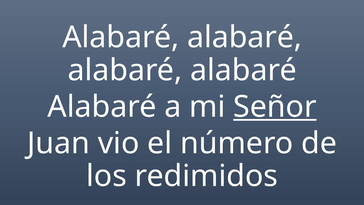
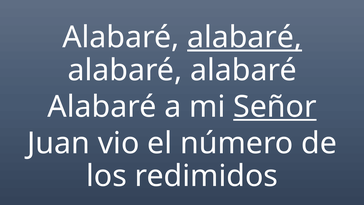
alabaré underline: none -> present (245, 37)
